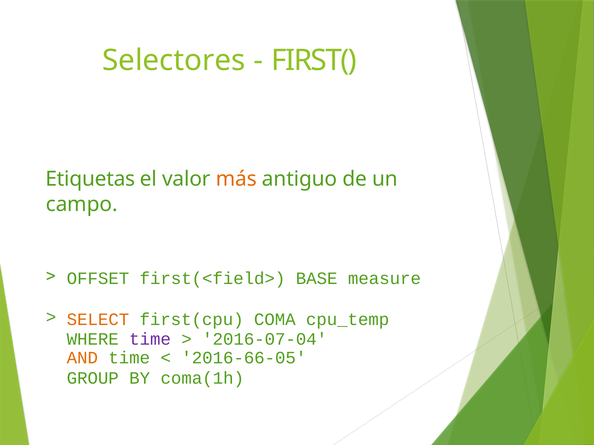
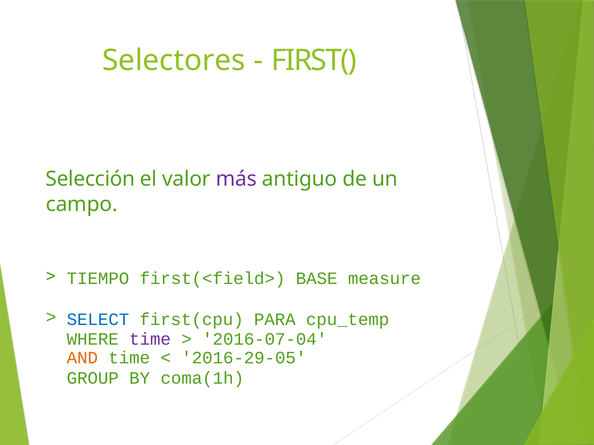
Etiquetas: Etiquetas -> Selección (90, 179)
más colour: orange -> purple (236, 179)
OFFSET: OFFSET -> TIEMPO (98, 279)
SELECT colour: orange -> blue (98, 320)
COMA: COMA -> PARA (275, 320)
2016-66-05: 2016-66-05 -> 2016-29-05 (244, 358)
